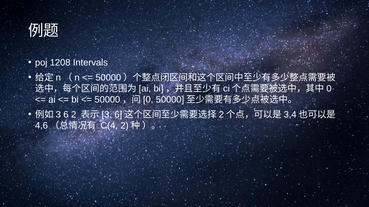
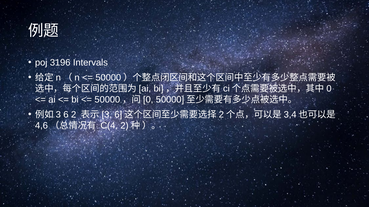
1208: 1208 -> 3196 (60, 63)
